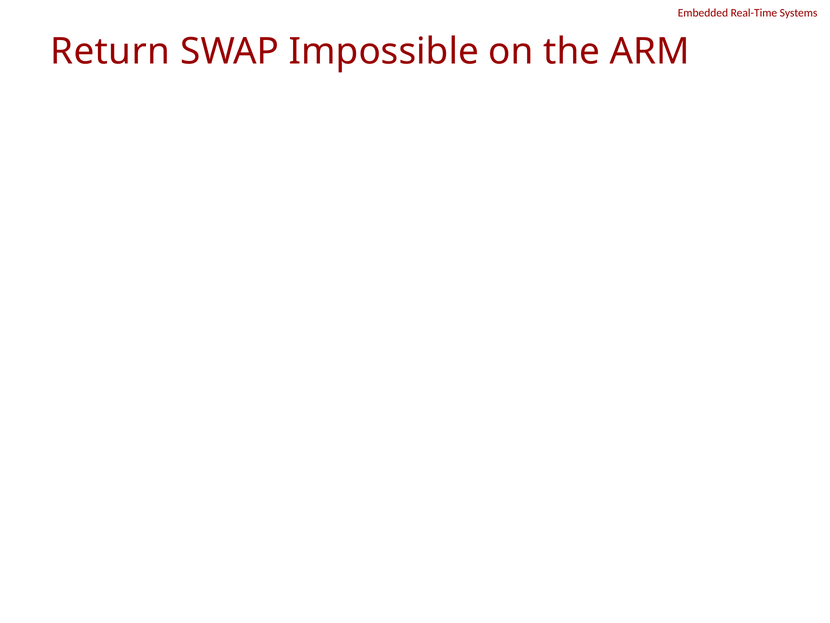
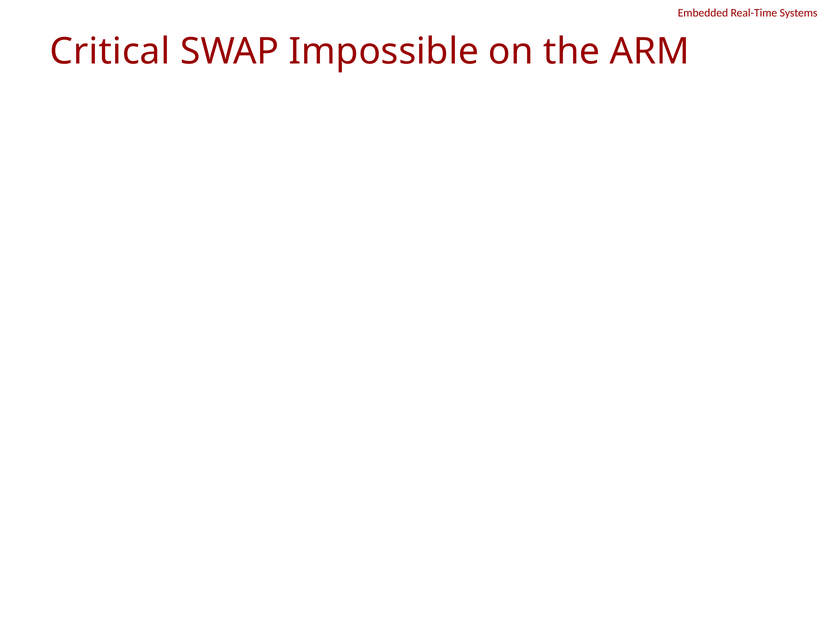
Return: Return -> Critical (110, 52)
